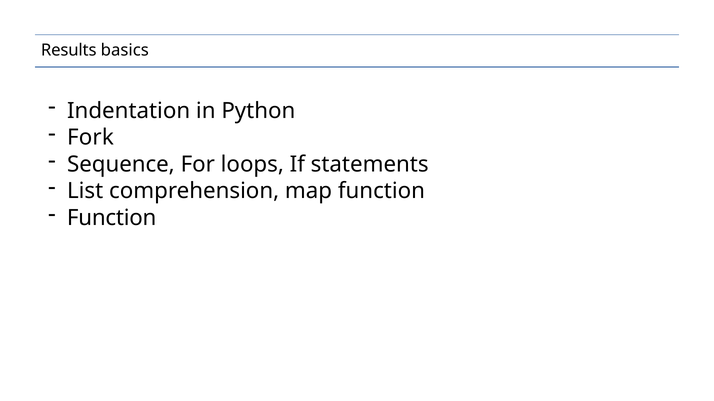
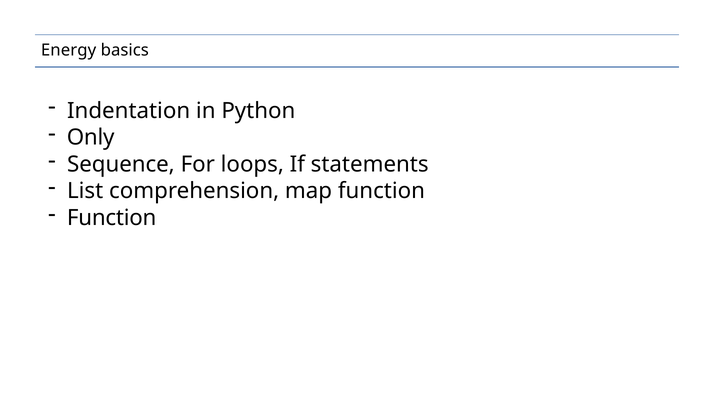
Results: Results -> Energy (69, 50)
Fork: Fork -> Only (91, 137)
